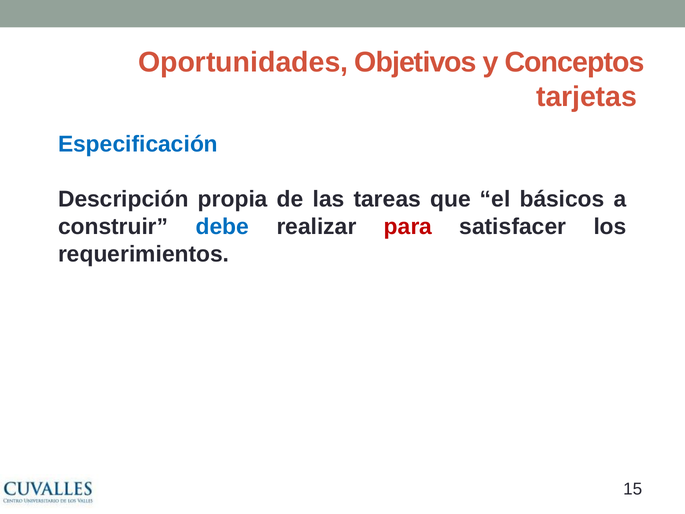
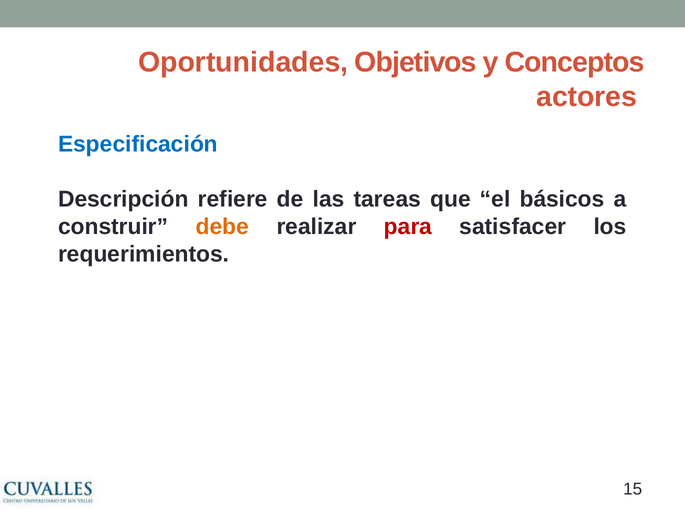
tarjetas: tarjetas -> actores (587, 97)
propia: propia -> refiere (233, 199)
debe colour: blue -> orange (222, 226)
